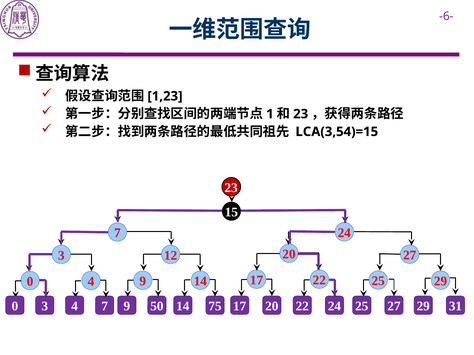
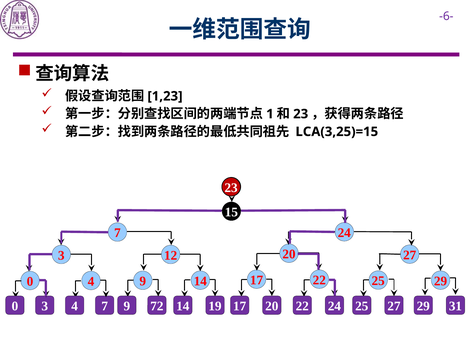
LCA(3,54)=15: LCA(3,54)=15 -> LCA(3,25)=15 (337, 132)
50: 50 -> 72 (157, 307)
75: 75 -> 19 (215, 307)
